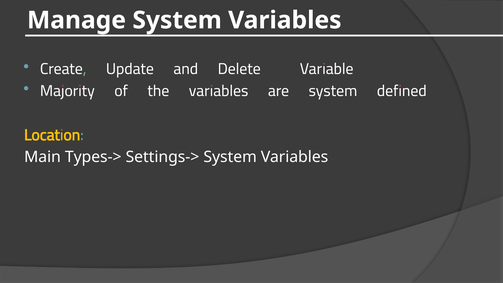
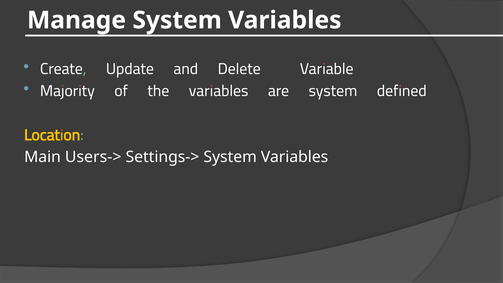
Types->: Types-> -> Users-> (93, 157)
